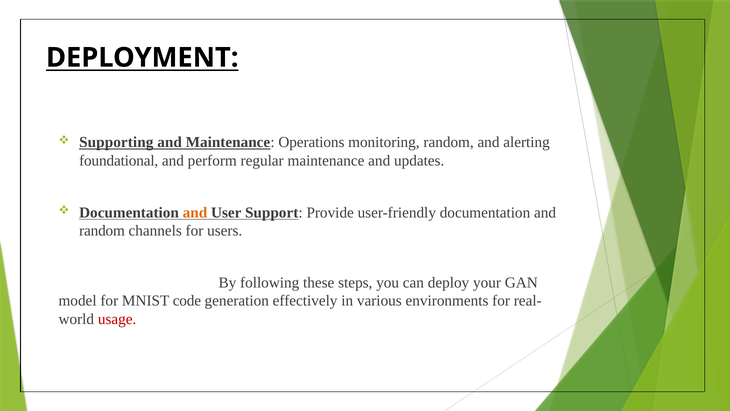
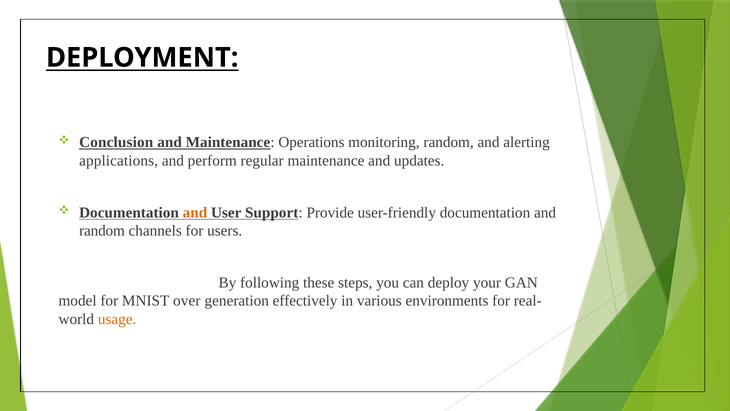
Supporting: Supporting -> Conclusion (116, 142)
foundational: foundational -> applications (119, 161)
code: code -> over (187, 301)
usage colour: red -> orange (117, 319)
